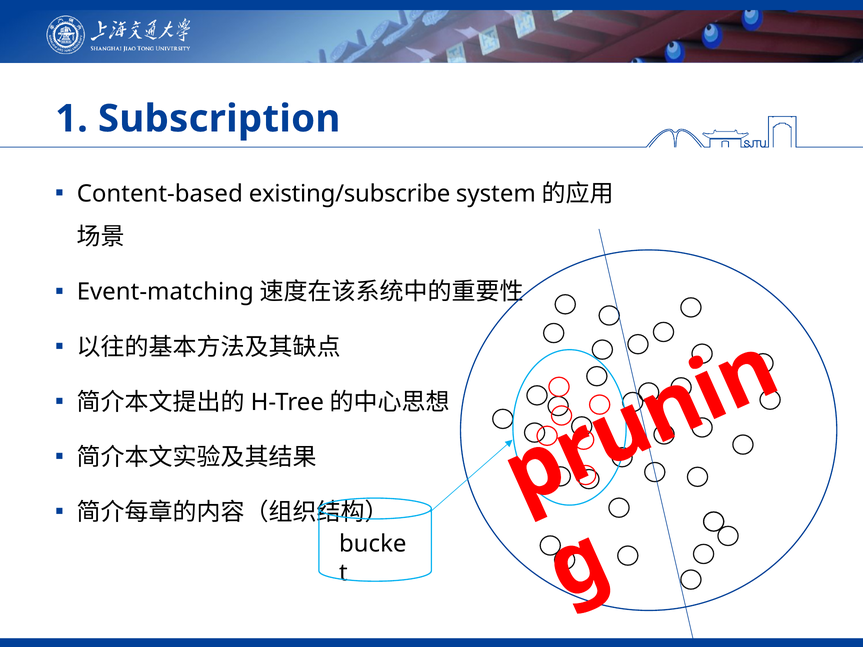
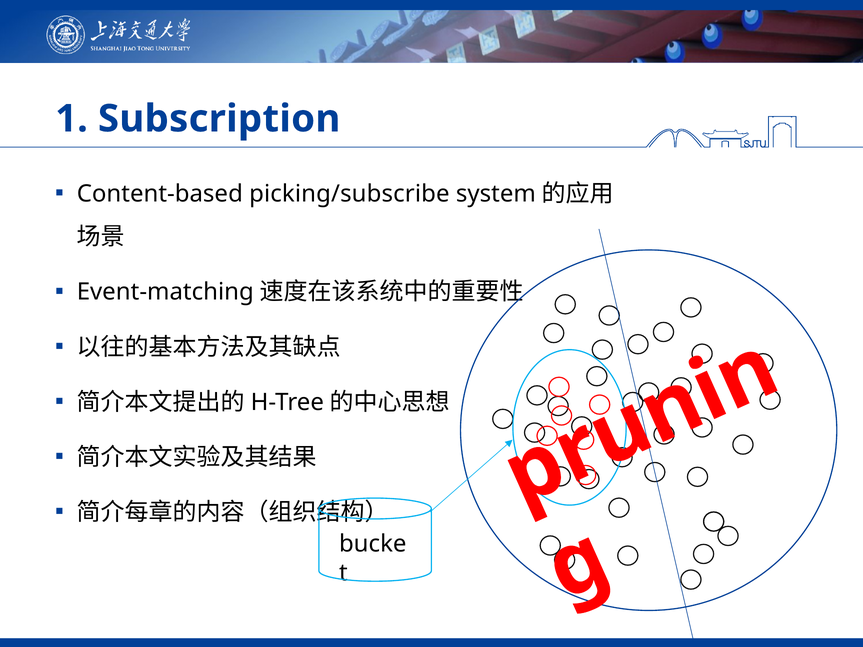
existing/subscribe: existing/subscribe -> picking/subscribe (349, 194)
